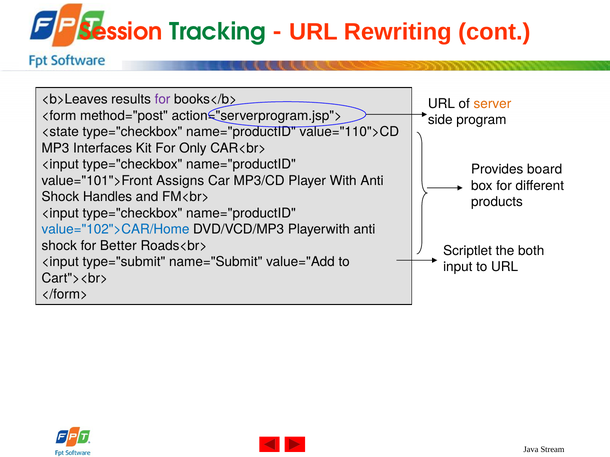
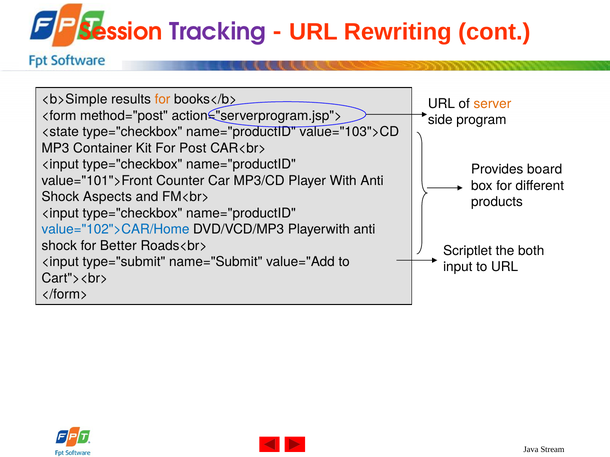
Tracking colour: green -> purple (218, 32)
<b>Leaves: <b>Leaves -> <b>Simple (75, 100)
for colour: purple -> orange (163, 100)
value="110">CD: value="110">CD -> value="103">CD (349, 132)
Interfaces: Interfaces -> Container (103, 148)
Only: Only -> Post (193, 148)
Assigns: Assigns -> Counter (180, 181)
Handles: Handles -> Aspects (107, 197)
